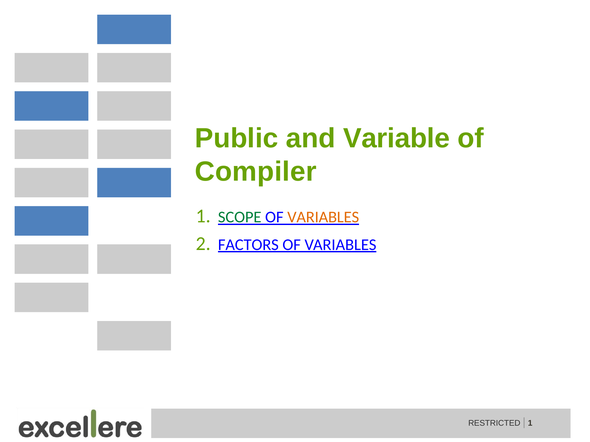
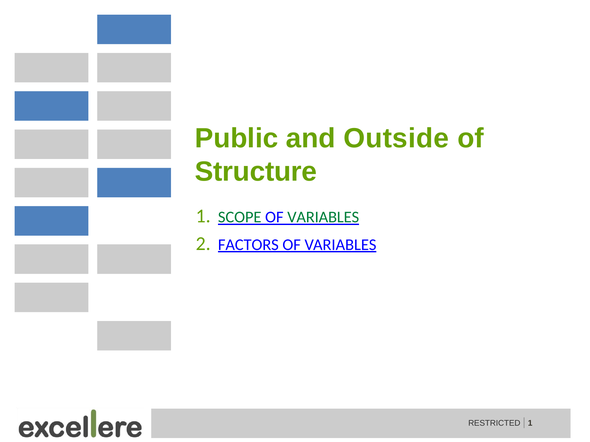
Variable: Variable -> Outside (396, 138)
Compiler: Compiler -> Structure (256, 172)
VARIABLES colour: orange -> green (323, 217)
